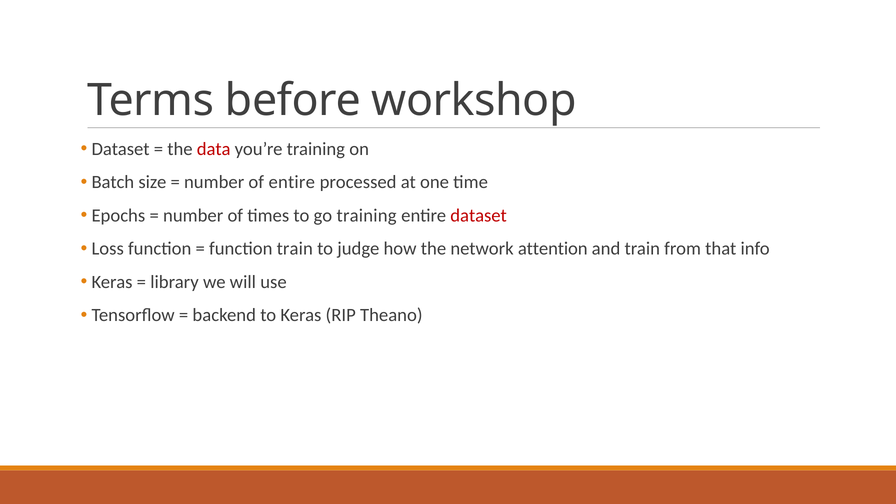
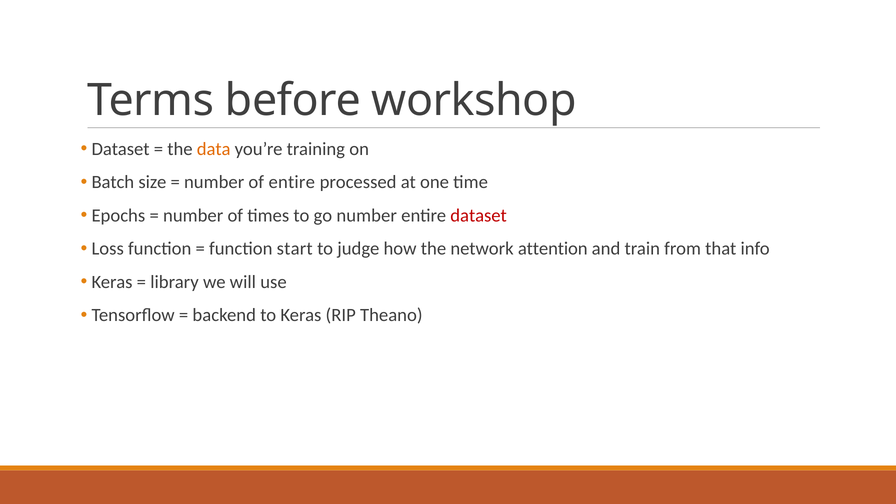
data colour: red -> orange (214, 149)
go training: training -> number (367, 215)
function train: train -> start (295, 249)
